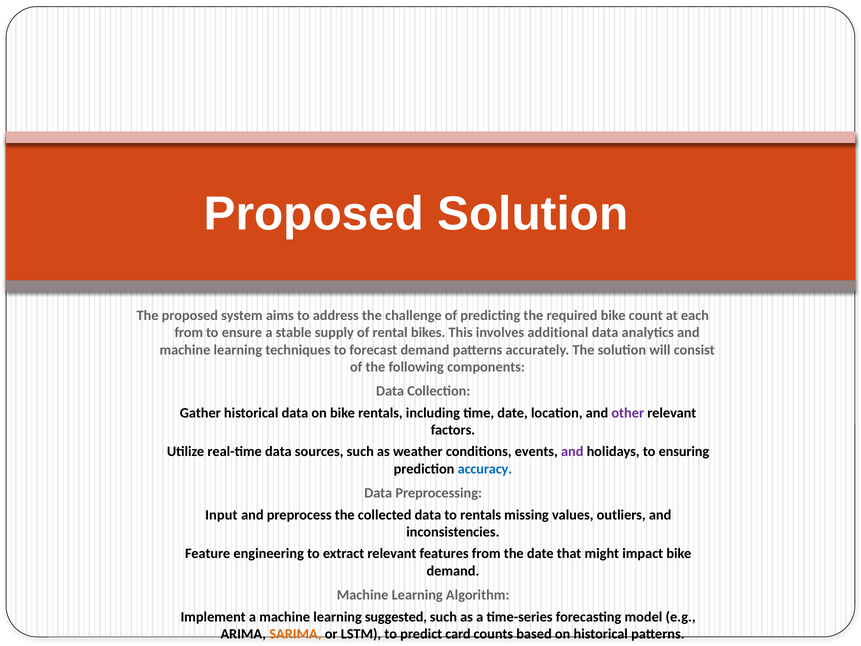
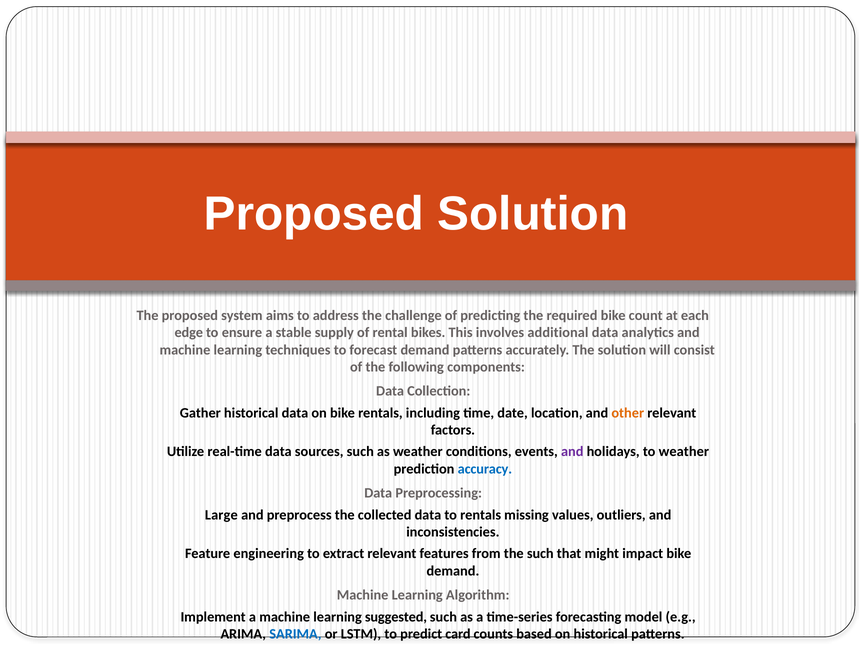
from: from -> edge (189, 332)
other colour: purple -> orange (628, 413)
to ensuring: ensuring -> weather (684, 452)
Input: Input -> Large (221, 515)
the date: date -> such (540, 553)
SARIMA colour: orange -> blue (295, 634)
